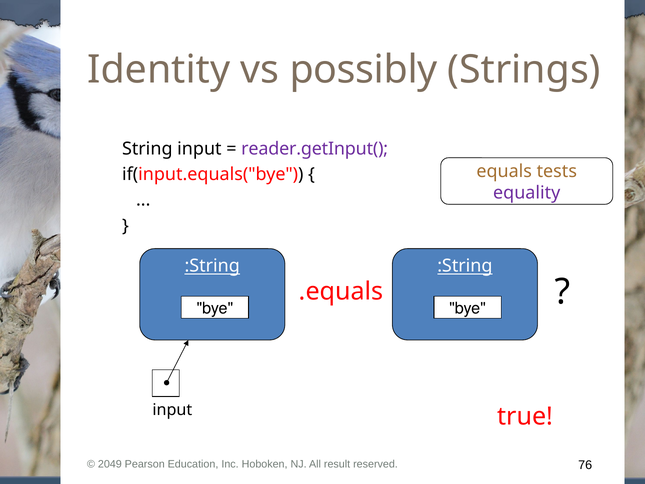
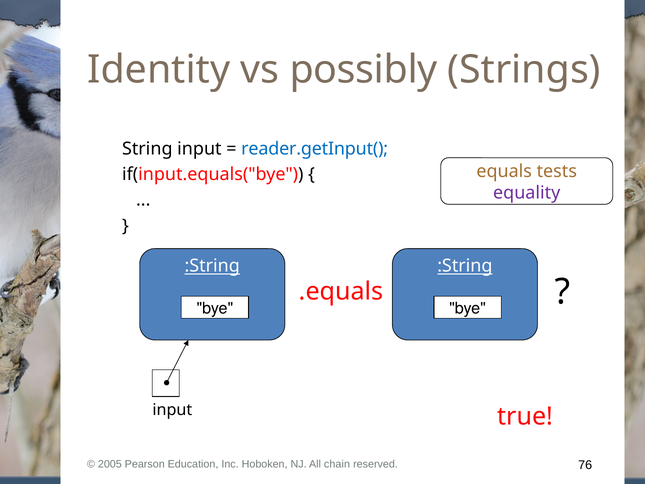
reader.getInput( colour: purple -> blue (315, 149)
2049: 2049 -> 2005 (110, 464)
result: result -> chain (337, 464)
